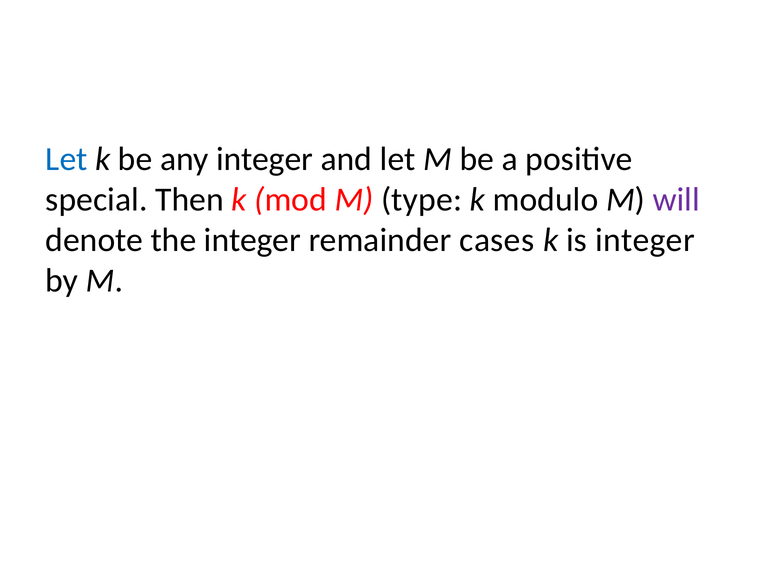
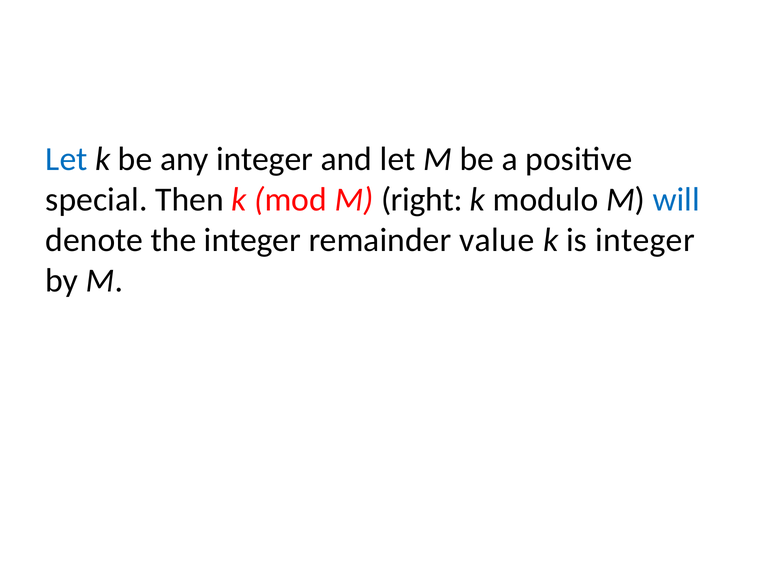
type: type -> right (422, 199)
will colour: purple -> blue (676, 199)
cases: cases -> value (497, 240)
